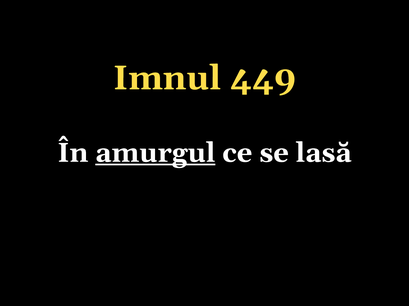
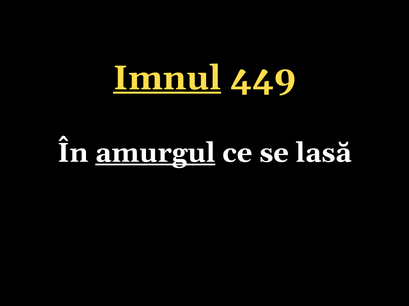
Imnul underline: none -> present (167, 78)
